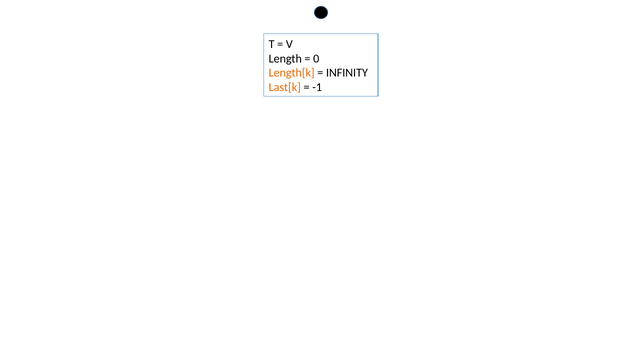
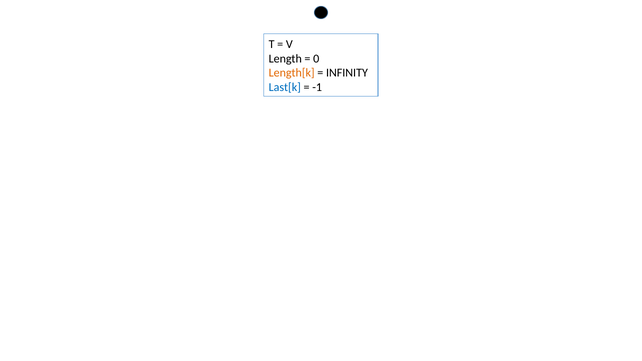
Last[k colour: orange -> blue (285, 87)
